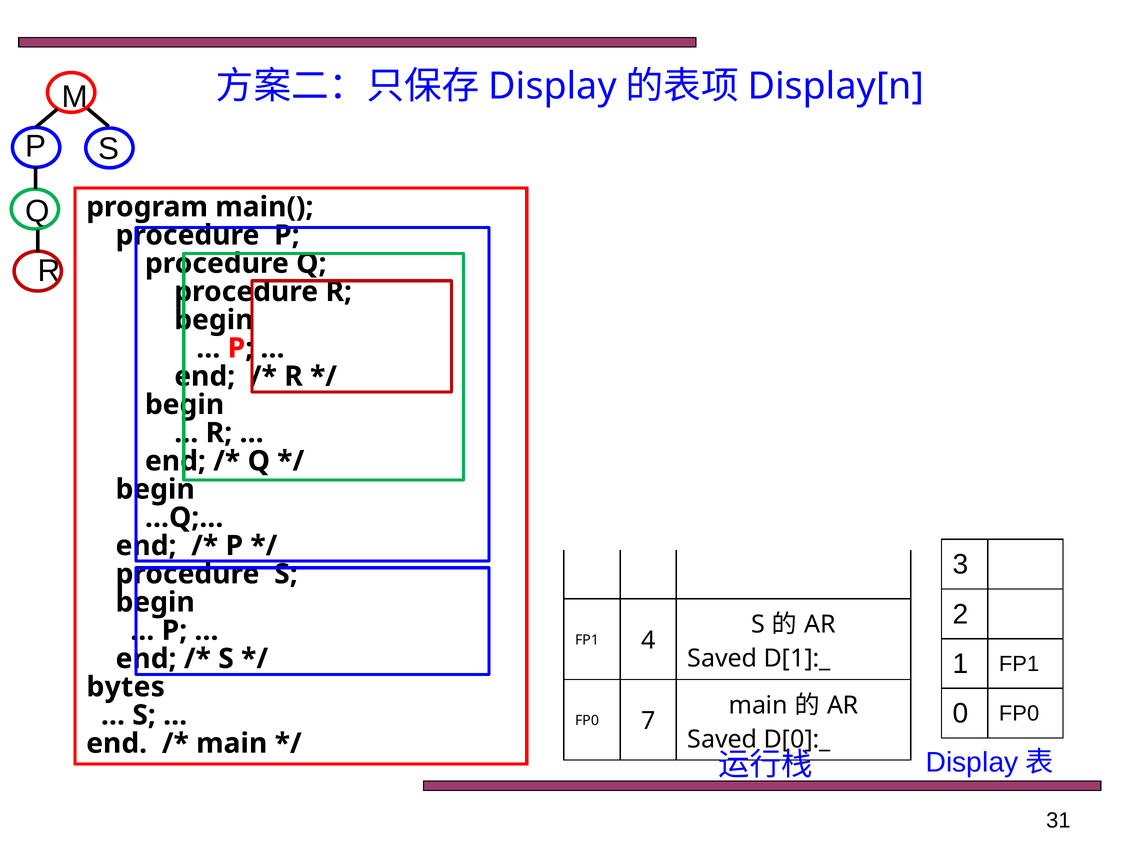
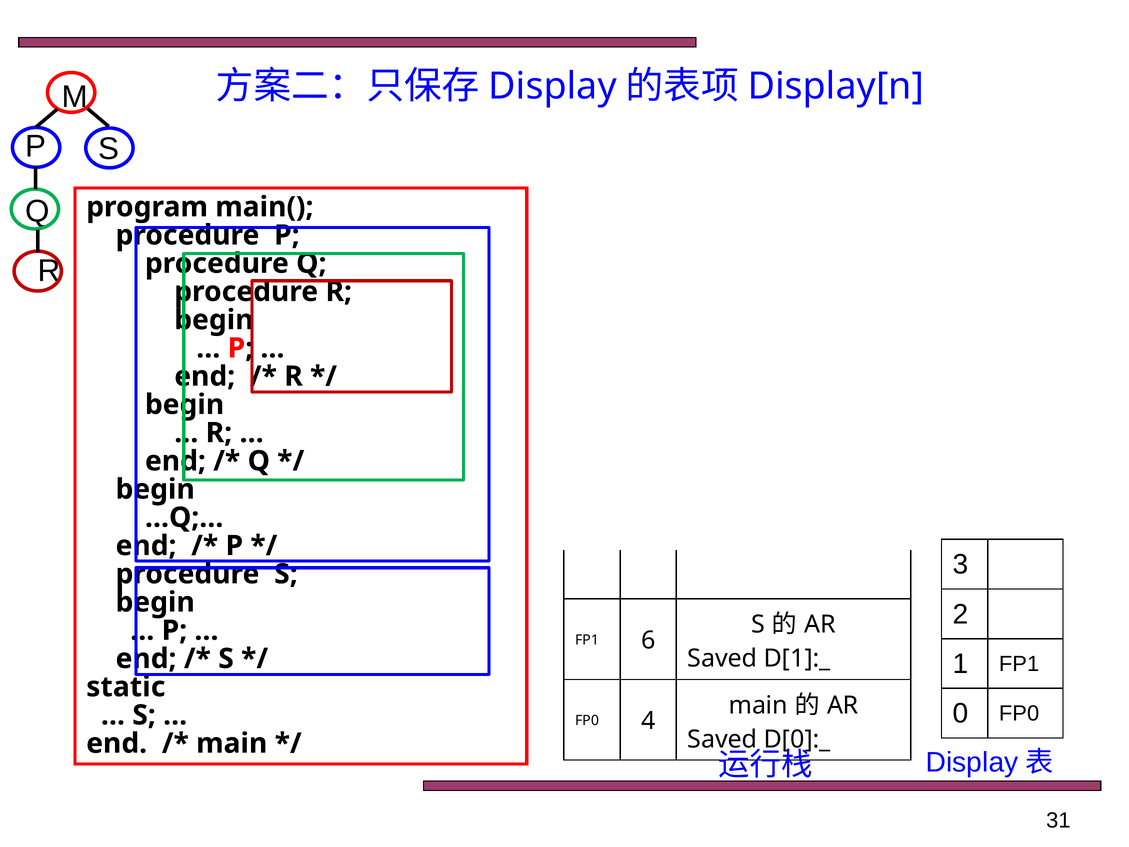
4: 4 -> 6 (648, 640)
bytes: bytes -> static (126, 687)
7: 7 -> 4 (648, 721)
